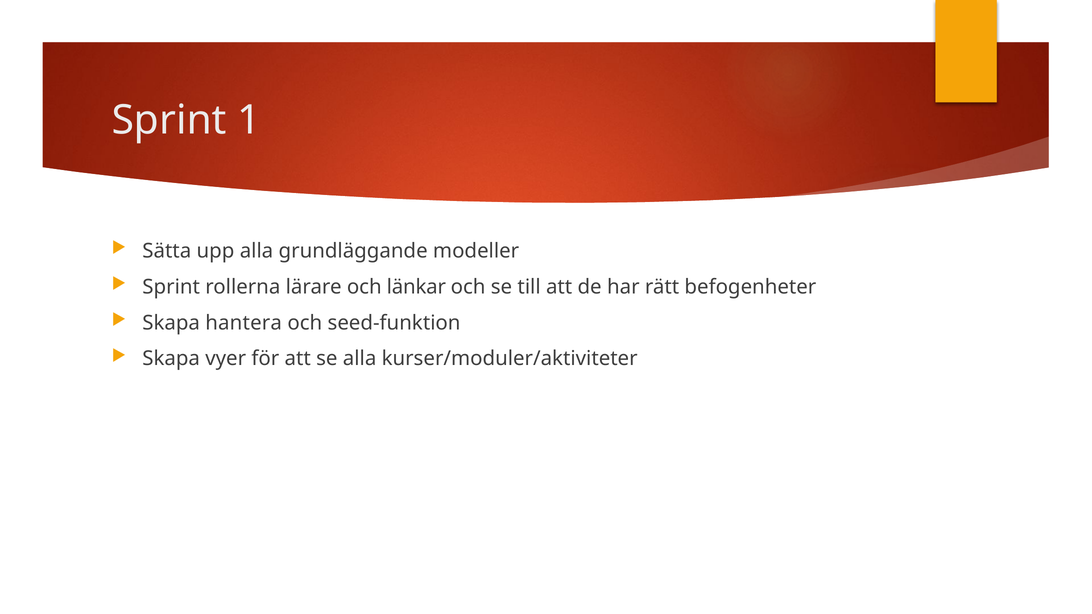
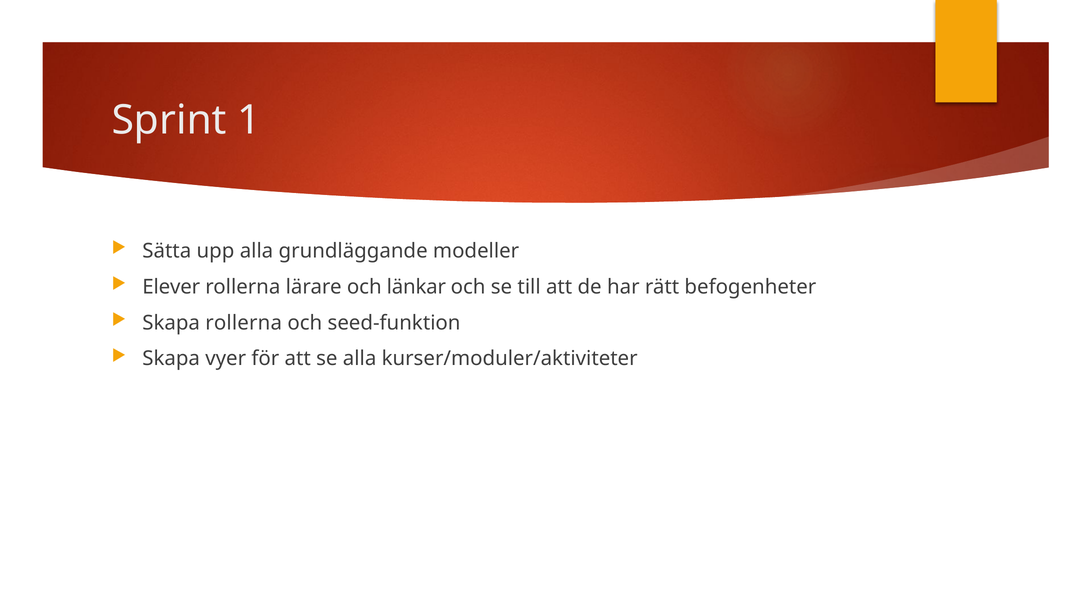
Sprint: Sprint -> Elever (171, 287)
Skapa hantera: hantera -> rollerna (244, 323)
